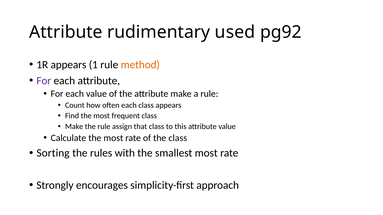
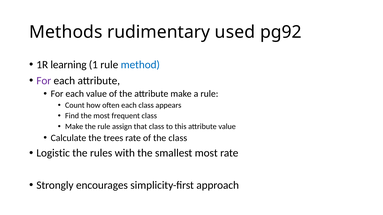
Attribute: Attribute -> Methods (66, 32)
1R appears: appears -> learning (69, 65)
method colour: orange -> blue (140, 65)
Calculate the most: most -> trees (113, 138)
Sorting: Sorting -> Logistic (53, 153)
